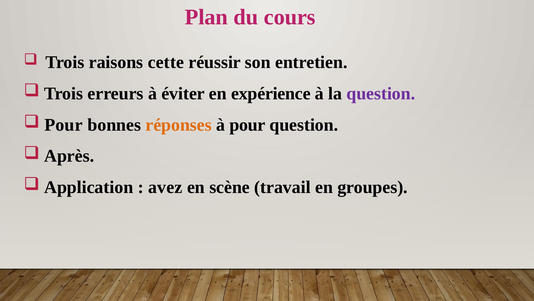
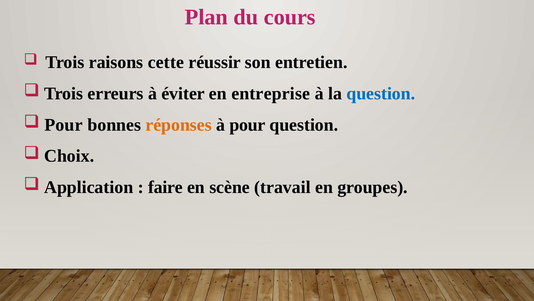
expérience: expérience -> entreprise (271, 93)
question colour: purple -> blue (381, 93)
Après: Après -> Choix (69, 156)
avez: avez -> faire (165, 187)
